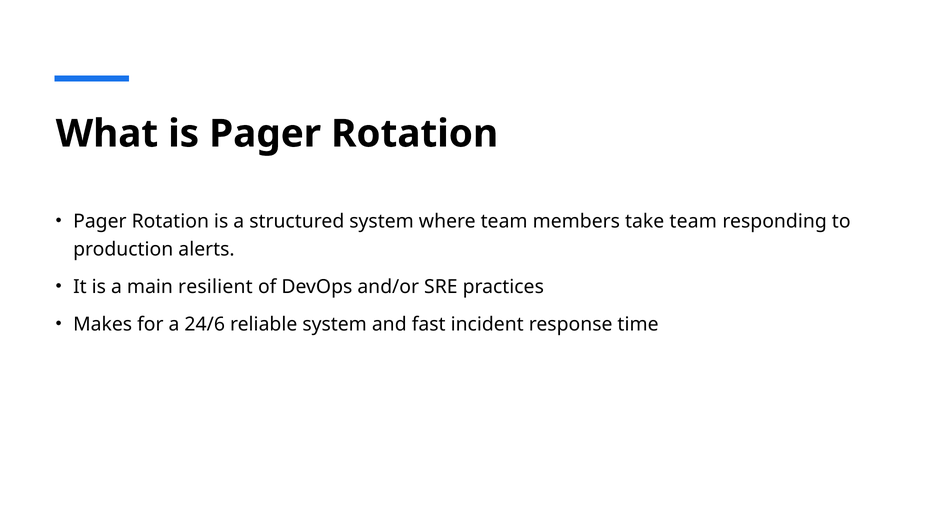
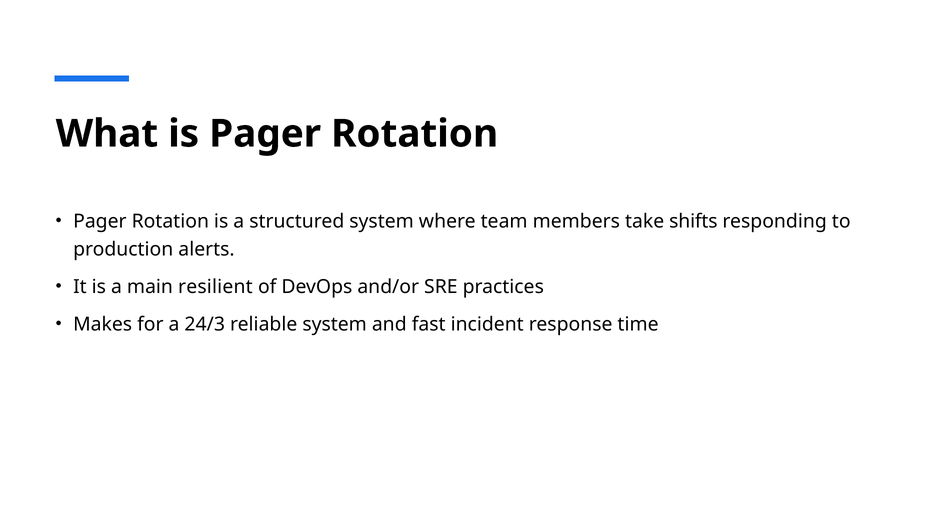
take team: team -> shifts (693, 222)
24/6: 24/6 -> 24/3 (205, 325)
